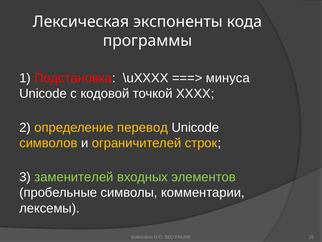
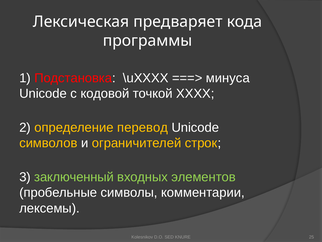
экспоненты: экспоненты -> предваряет (178, 22)
заменителей: заменителей -> заключенный (74, 177)
